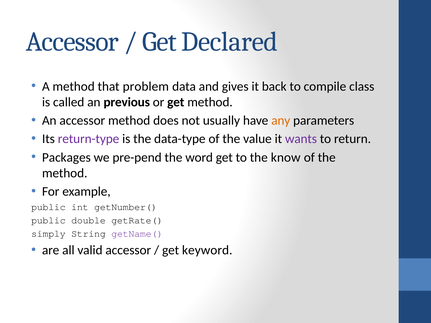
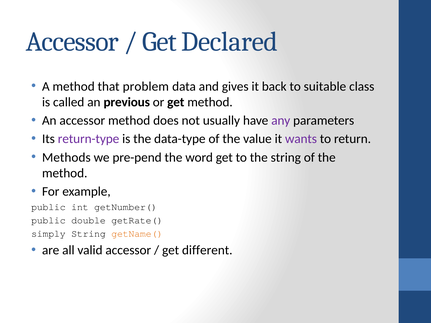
compile: compile -> suitable (325, 86)
any colour: orange -> purple (281, 121)
Packages: Packages -> Methods (66, 157)
the know: know -> string (286, 157)
getName( colour: purple -> orange (137, 234)
keyword: keyword -> different (207, 250)
